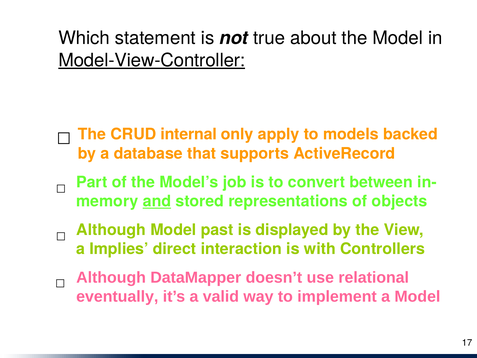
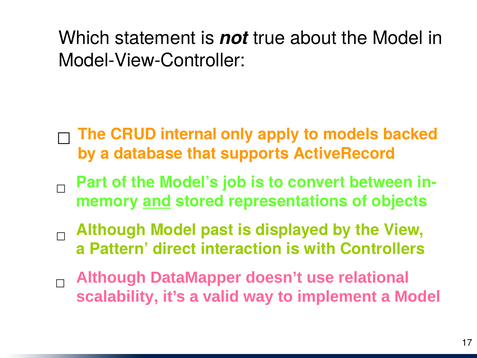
Model-View-Controller underline: present -> none (152, 60)
Implies: Implies -> Pattern (119, 249)
eventually: eventually -> scalability (117, 296)
